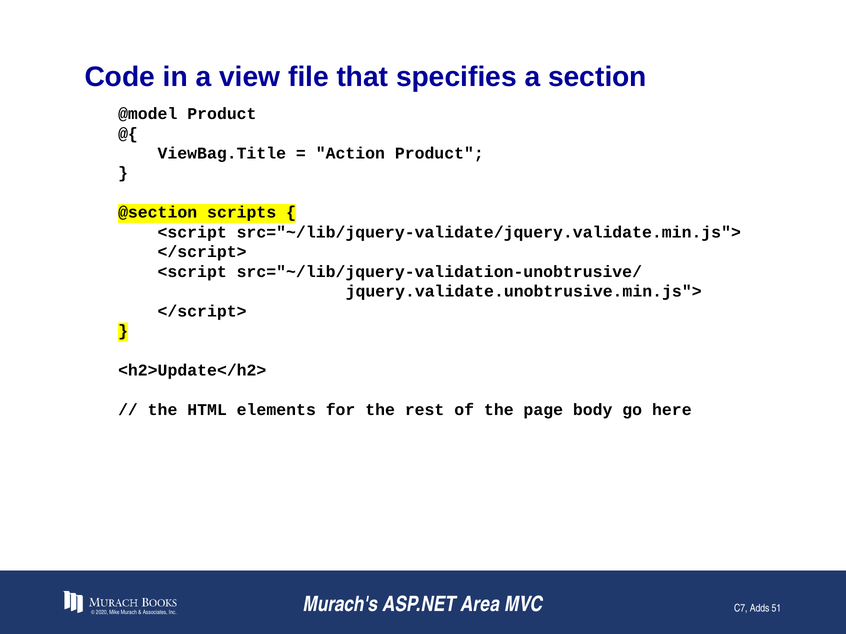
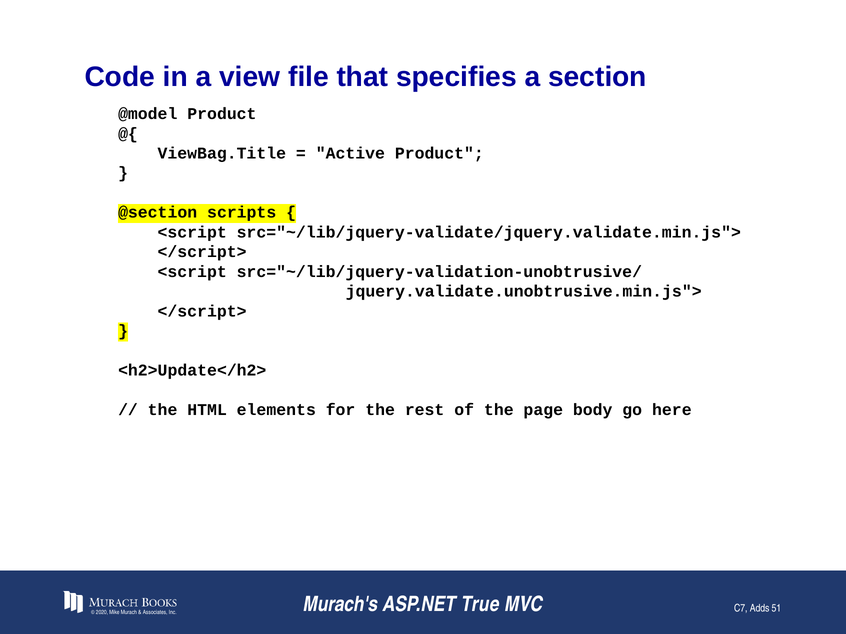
Action: Action -> Active (350, 153)
Area: Area -> True (480, 605)
